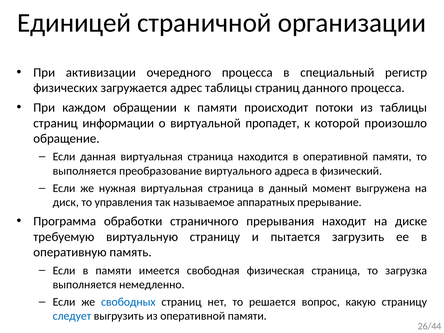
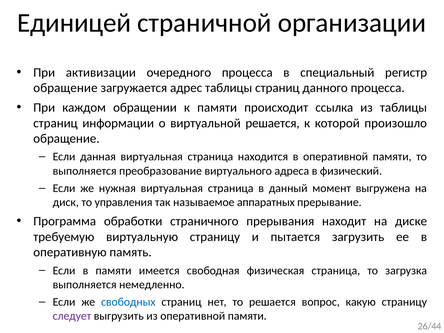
физических: физических -> обращение (65, 88)
потоки: потоки -> ссылка (334, 108)
виртуальной пропадет: пропадет -> решается (273, 123)
следует colour: blue -> purple (72, 316)
